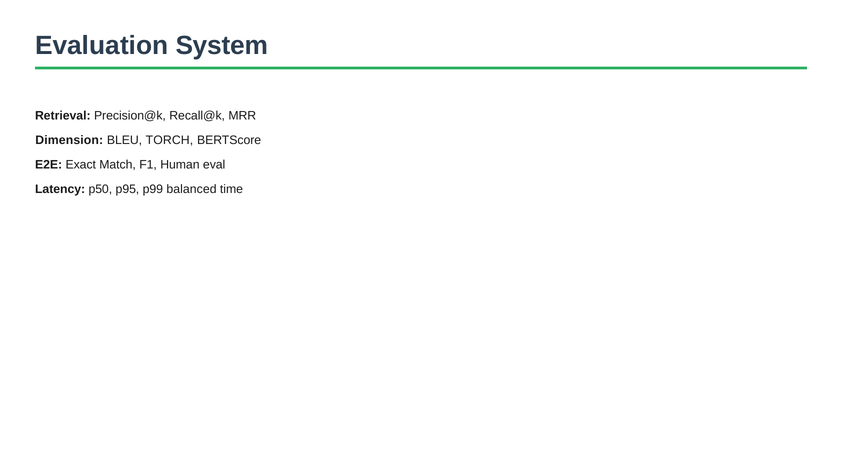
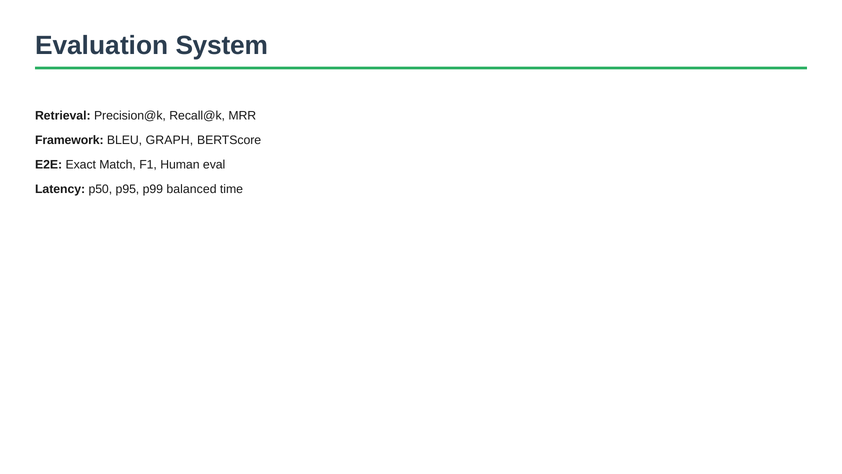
Dimension: Dimension -> Framework (69, 140)
TORCH: TORCH -> GRAPH (169, 140)
